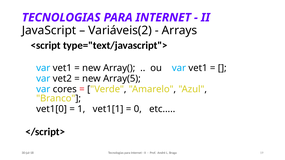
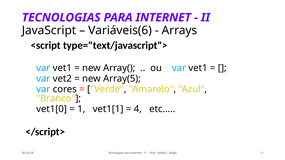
Variáveis(2: Variáveis(2 -> Variáveis(6 (120, 30)
0: 0 -> 4 (138, 109)
